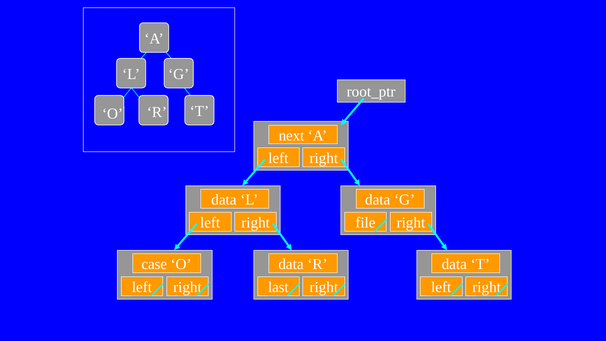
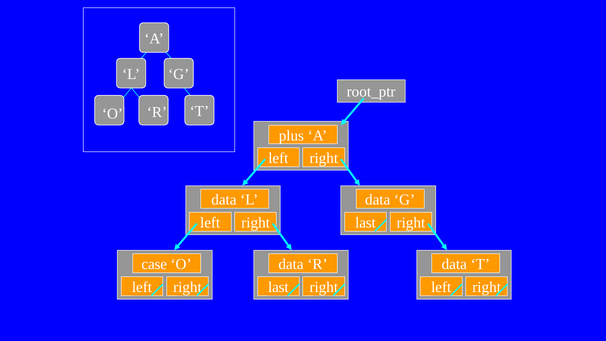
next: next -> plus (291, 135)
file: file -> last (366, 223)
